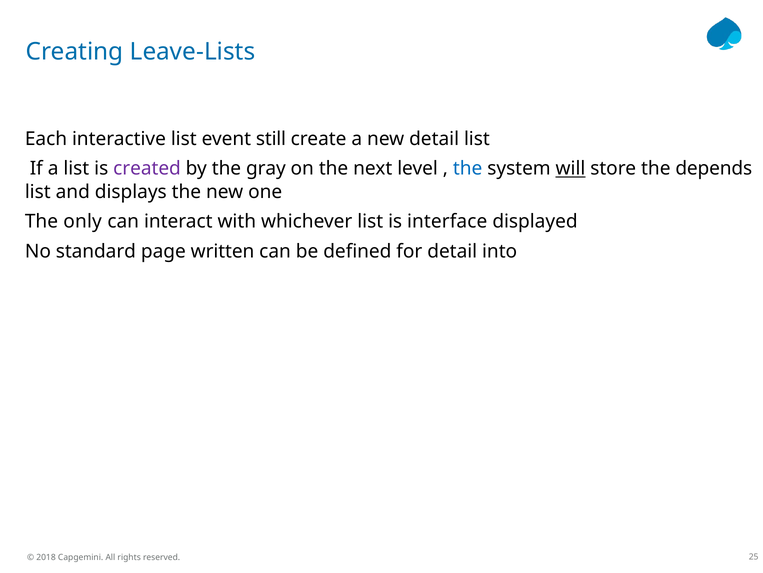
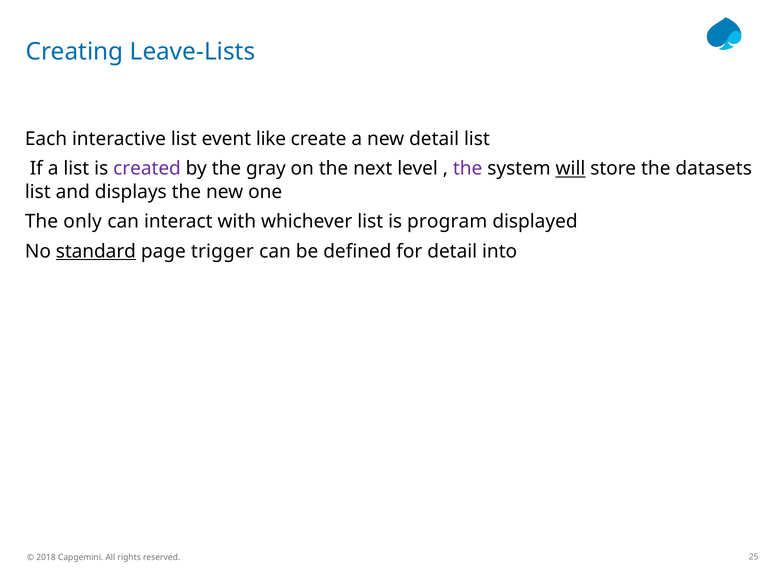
still: still -> like (271, 139)
the colour: blue -> purple (468, 168)
depends: depends -> datasets (714, 168)
interface: interface -> program (447, 221)
standard underline: none -> present (96, 251)
written: written -> trigger (222, 251)
